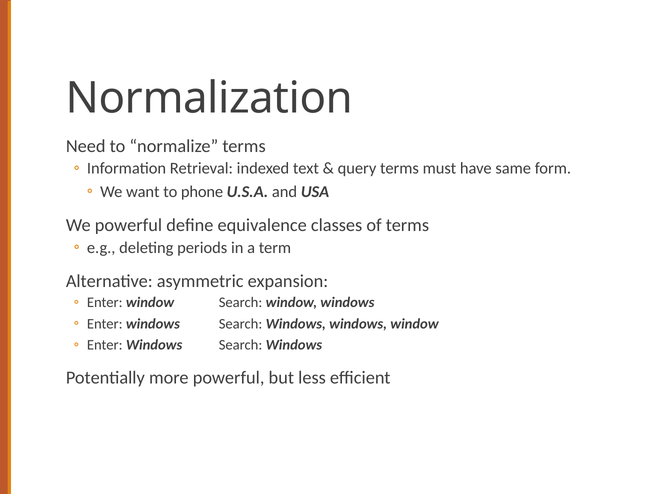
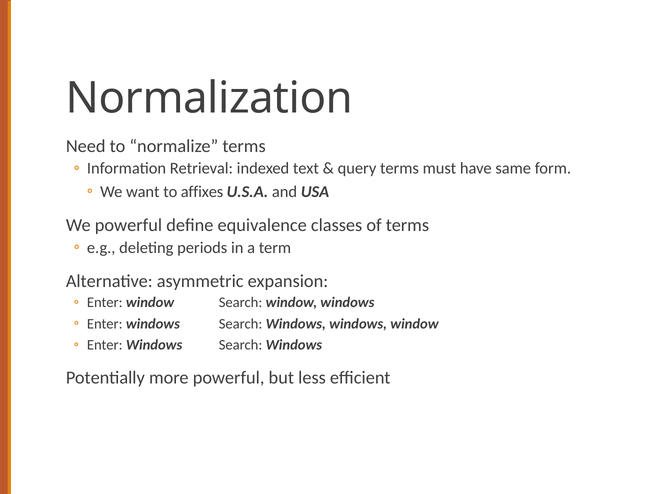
phone: phone -> affixes (202, 192)
